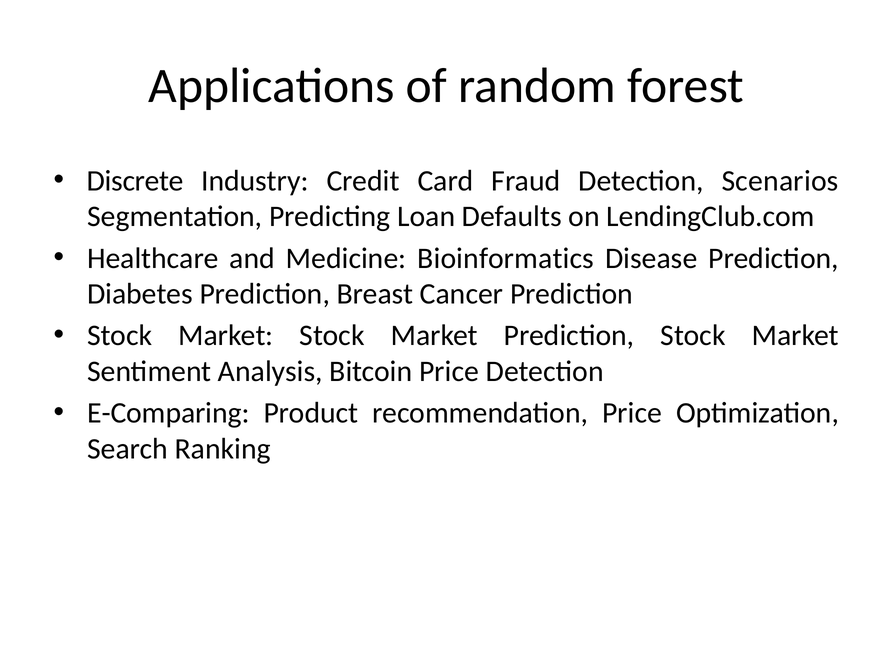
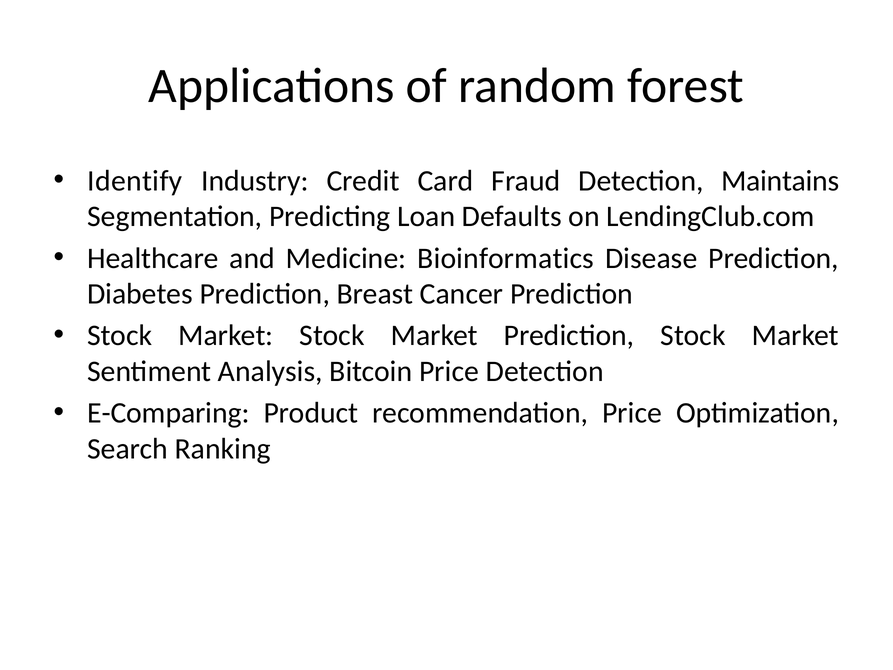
Discrete: Discrete -> Identify (135, 181)
Scenarios: Scenarios -> Maintains (780, 181)
